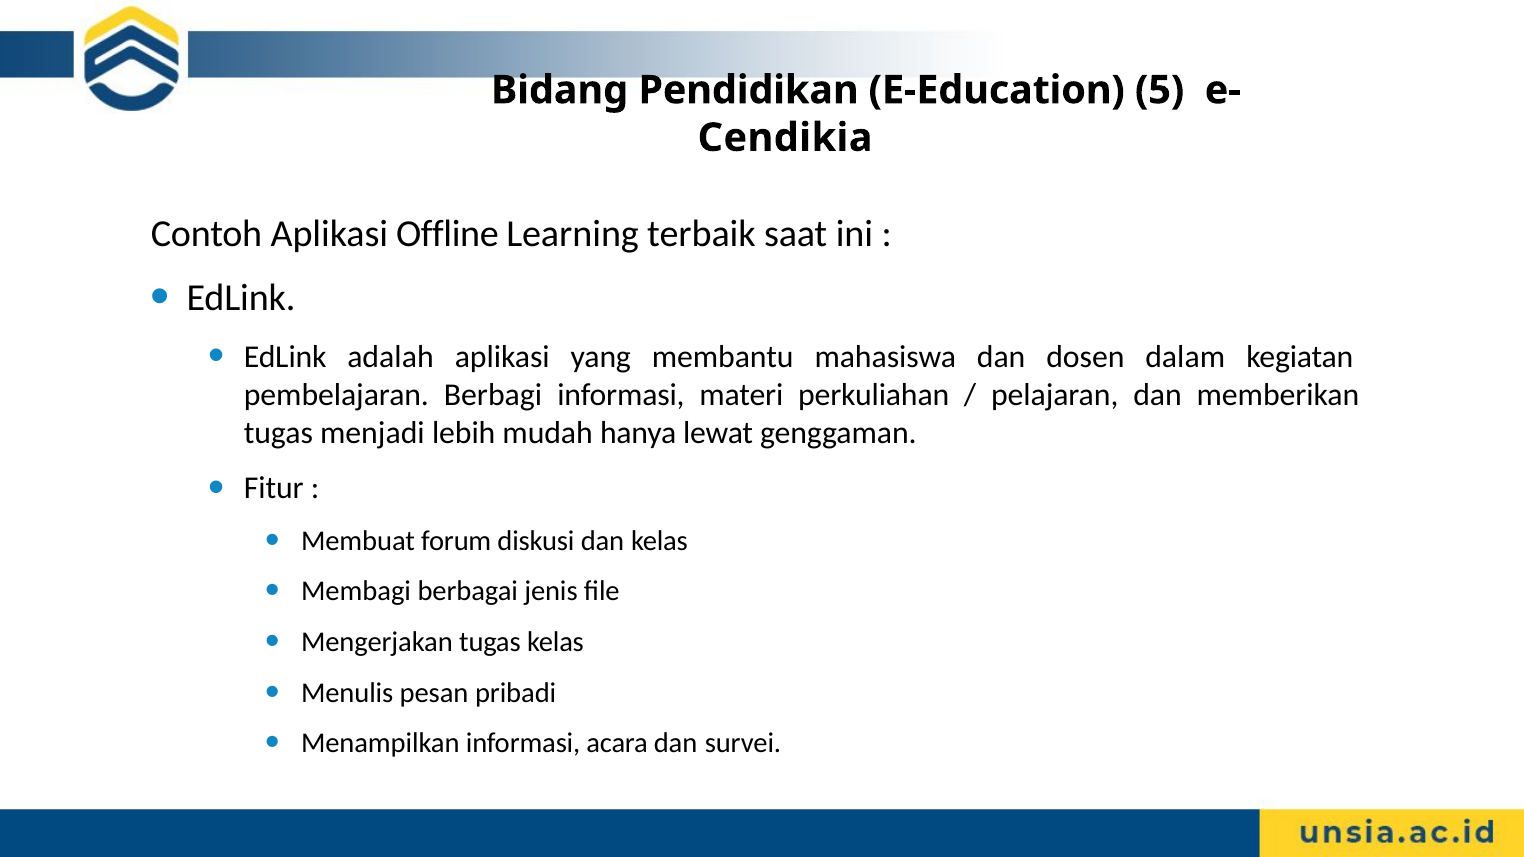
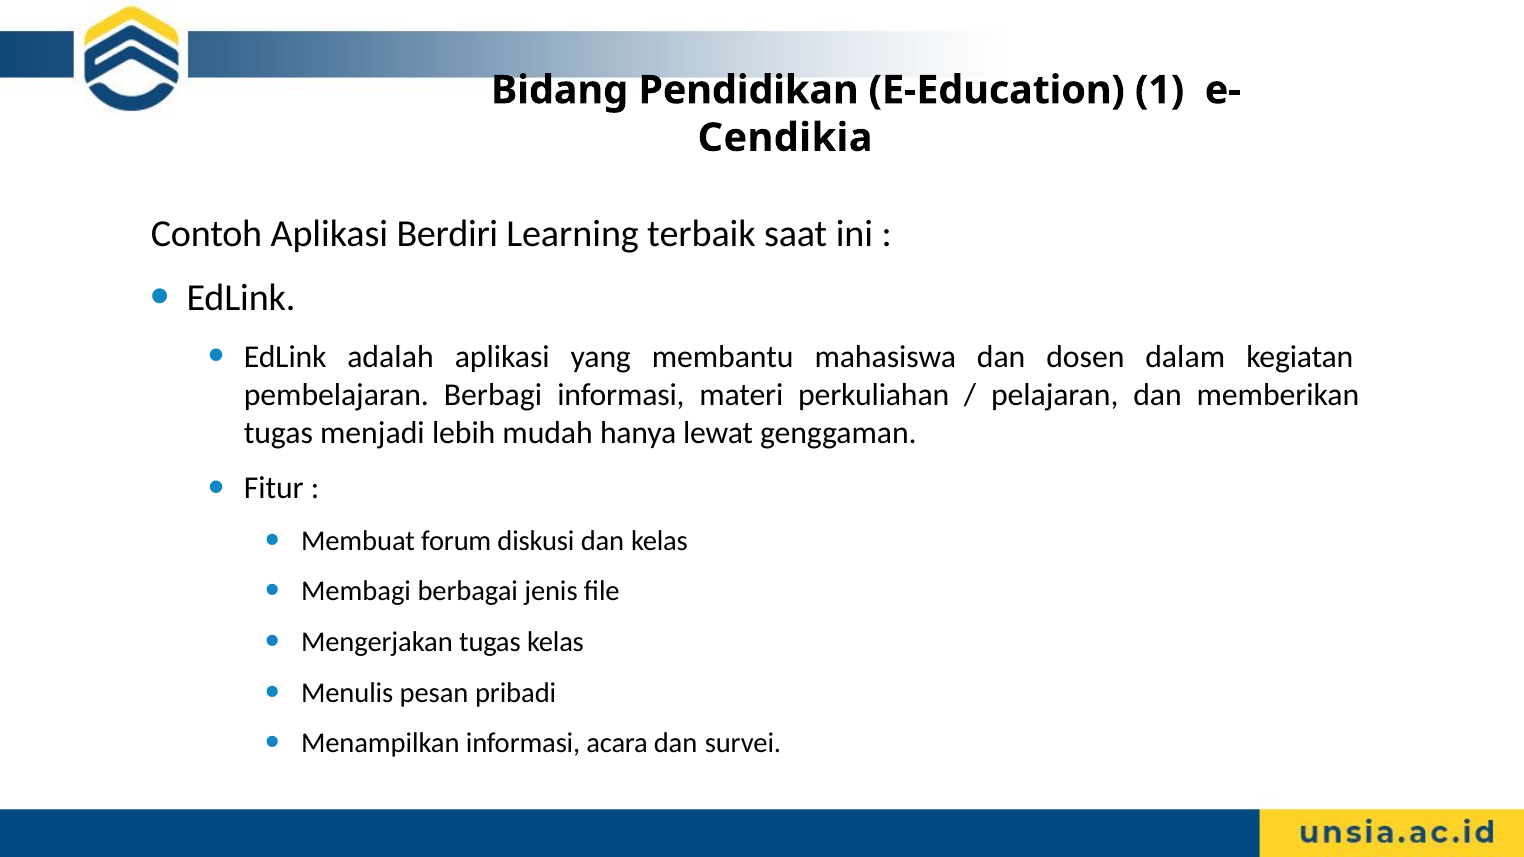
5: 5 -> 1 (1160, 90)
Offline: Offline -> Berdiri (447, 234)
